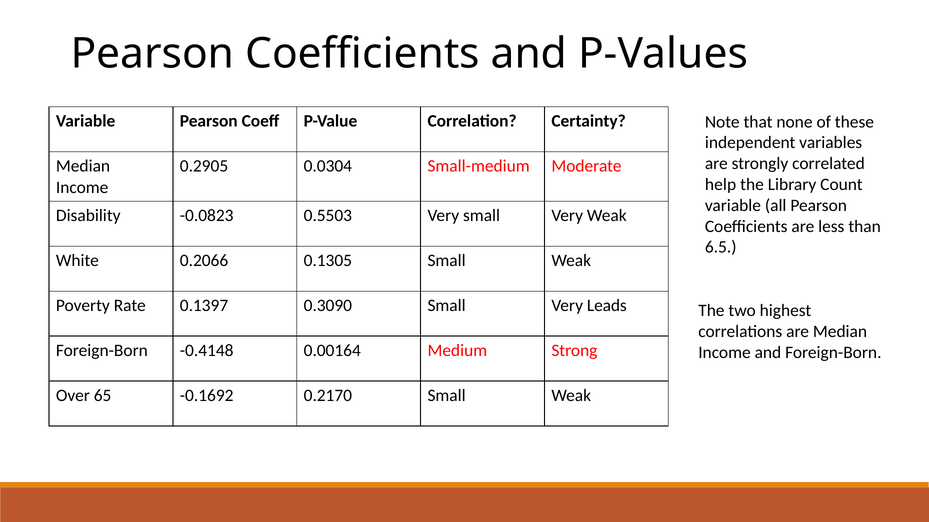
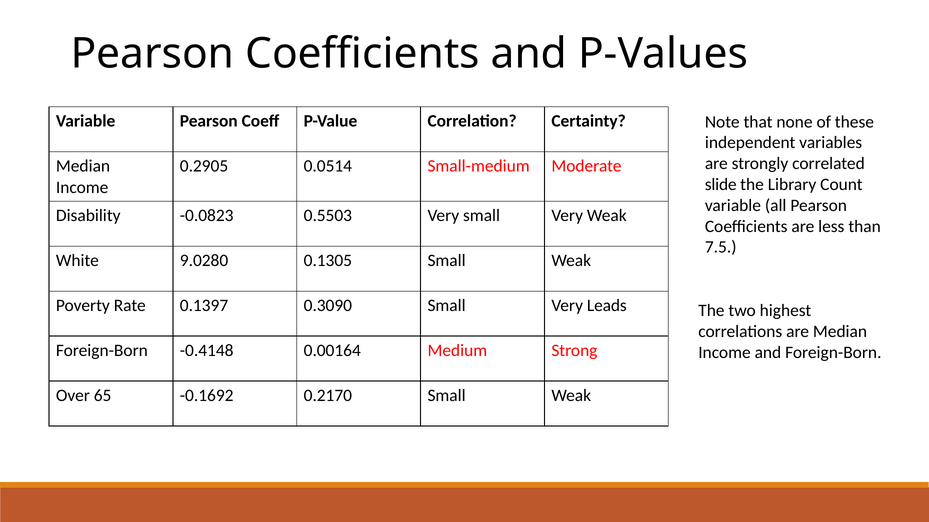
0.0304: 0.0304 -> 0.0514 (328, 166)
help: help -> slide (721, 185)
6.5: 6.5 -> 7.5 (721, 247)
0.2066: 0.2066 -> 9.0280 (204, 261)
